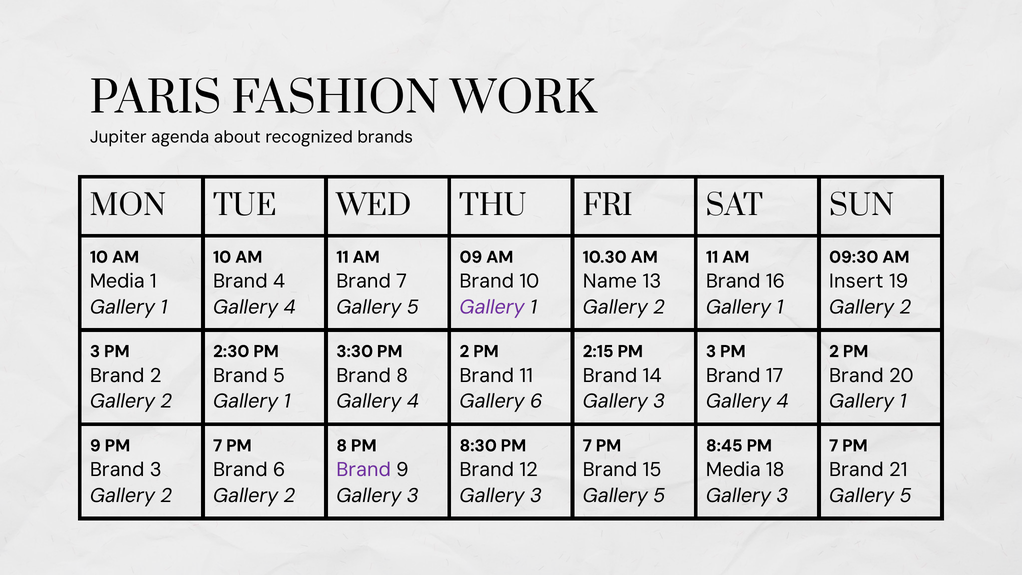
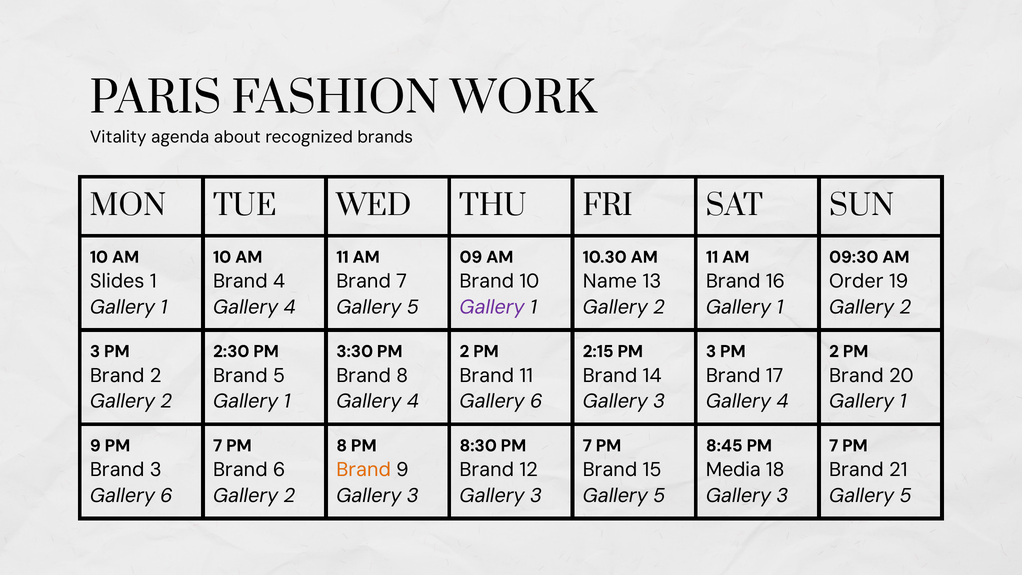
Jupiter: Jupiter -> Vitality (118, 137)
Media: Media -> Slides (117, 281)
Insert: Insert -> Order (856, 281)
Brand colour: purple -> orange (364, 470)
2: 2 -> 6 (166, 496)
